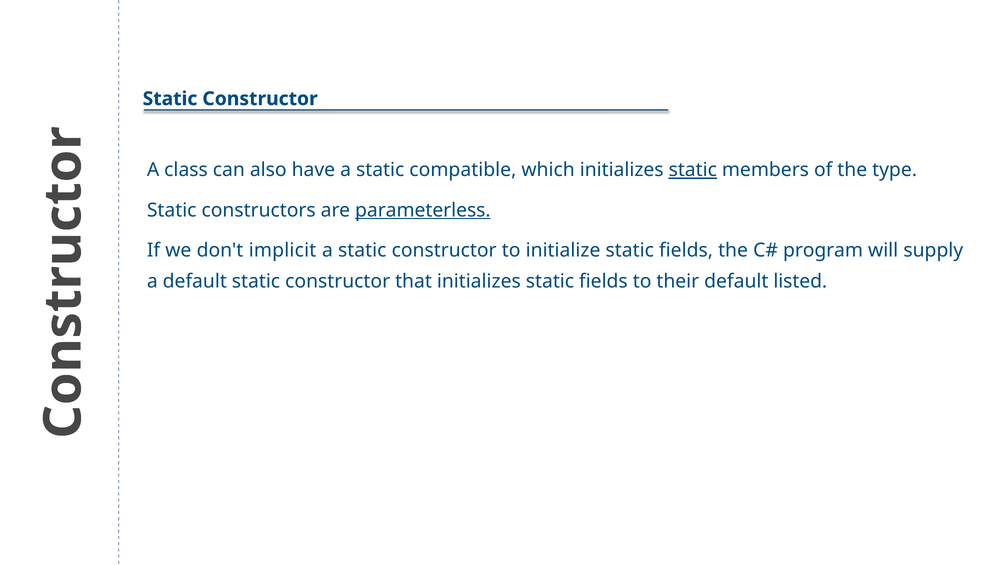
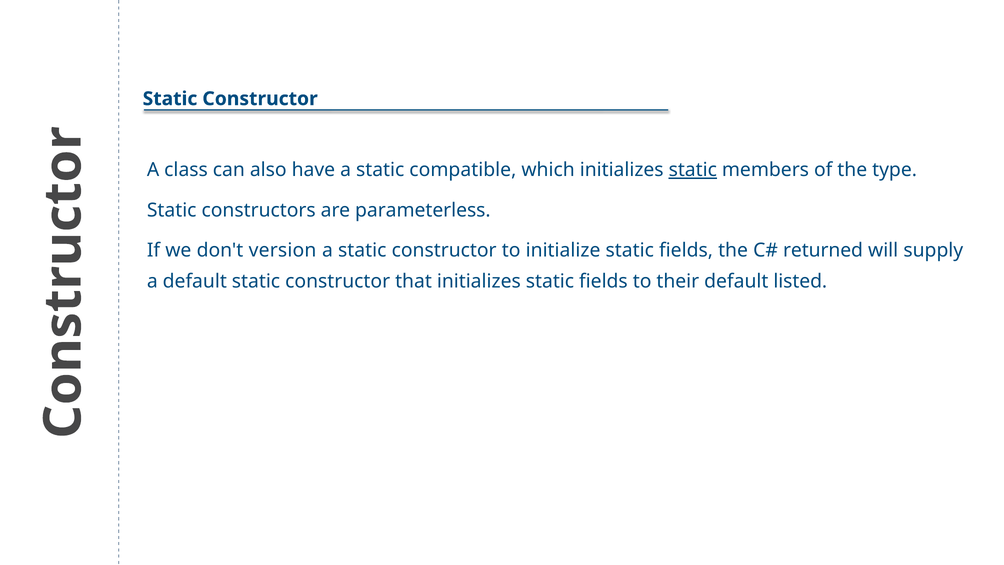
parameterless underline: present -> none (423, 210)
implicit: implicit -> version (283, 250)
program: program -> returned (823, 250)
